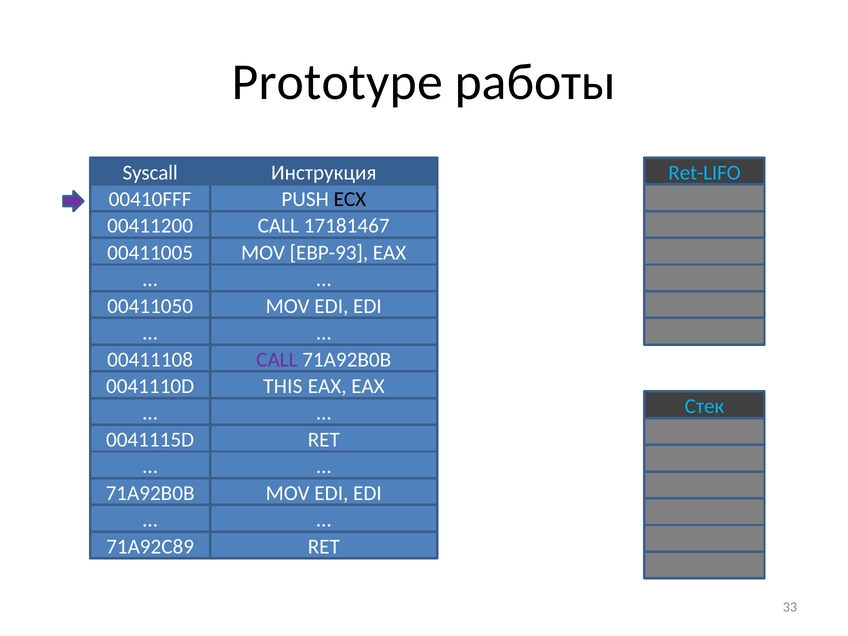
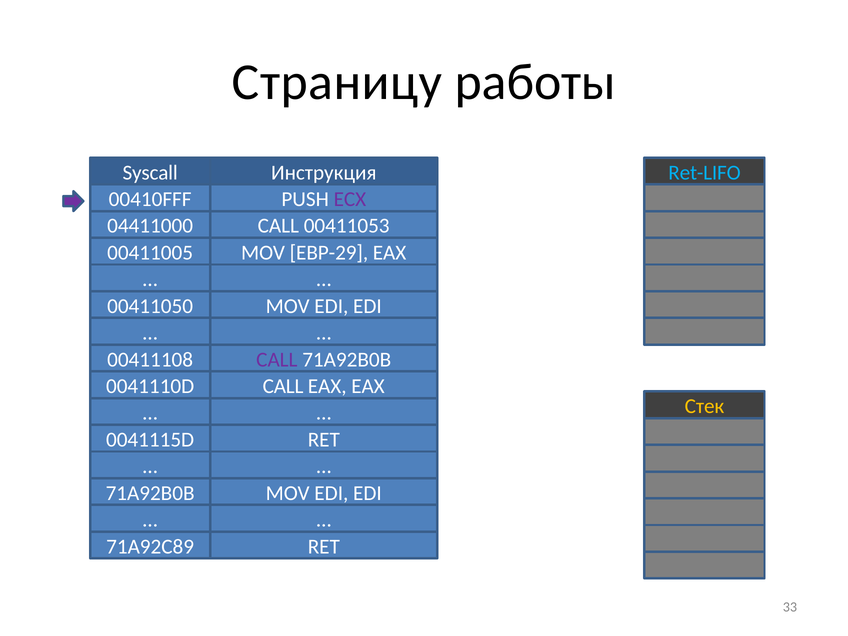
Prototype: Prototype -> Страницу (337, 82)
ECX colour: black -> purple (350, 199)
00411200: 00411200 -> 04411000 (150, 226)
17181467: 17181467 -> 00411053 (347, 226)
EBP-93: EBP-93 -> EBP-29 (329, 253)
0041110D THIS: THIS -> CALL (283, 386)
Стек colour: light blue -> yellow (704, 406)
